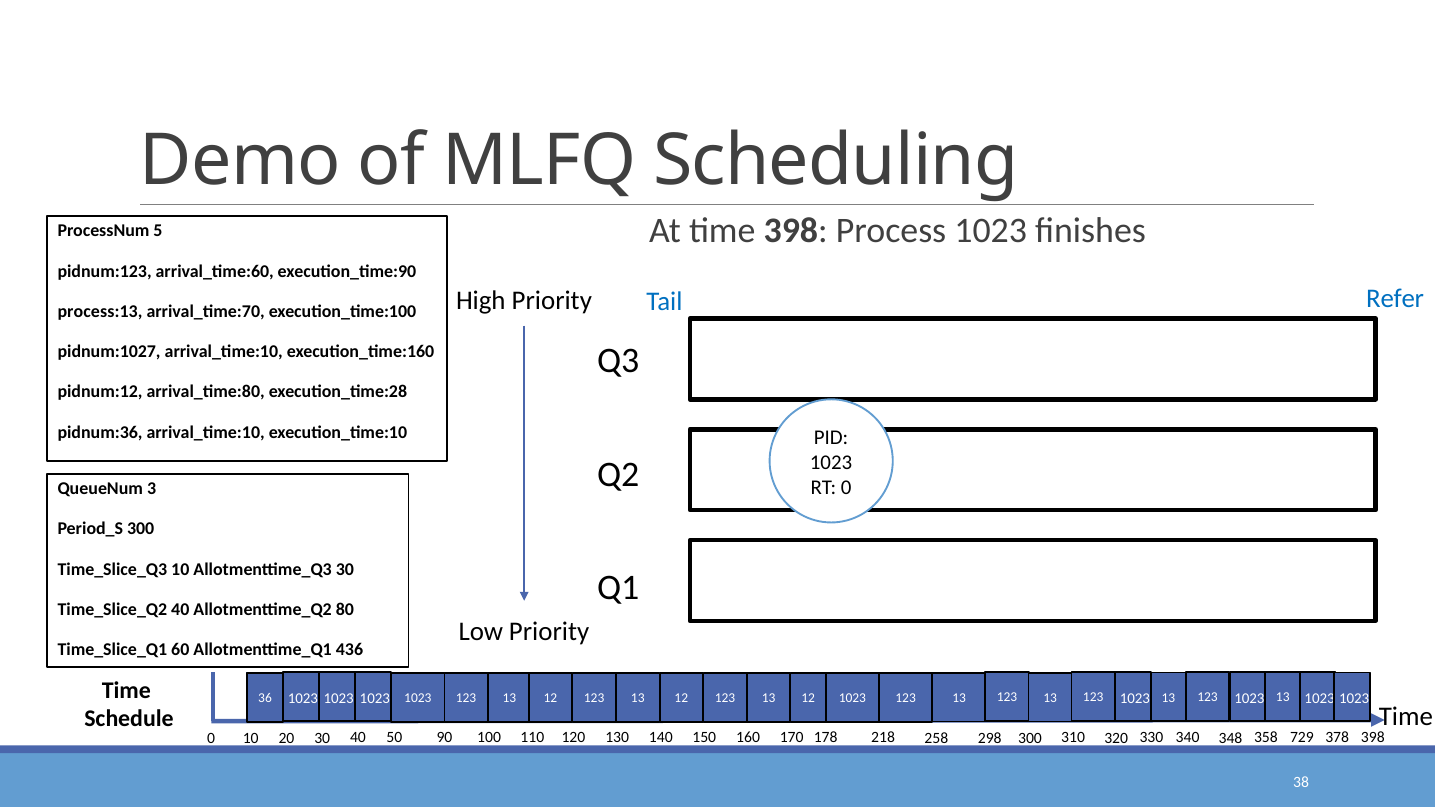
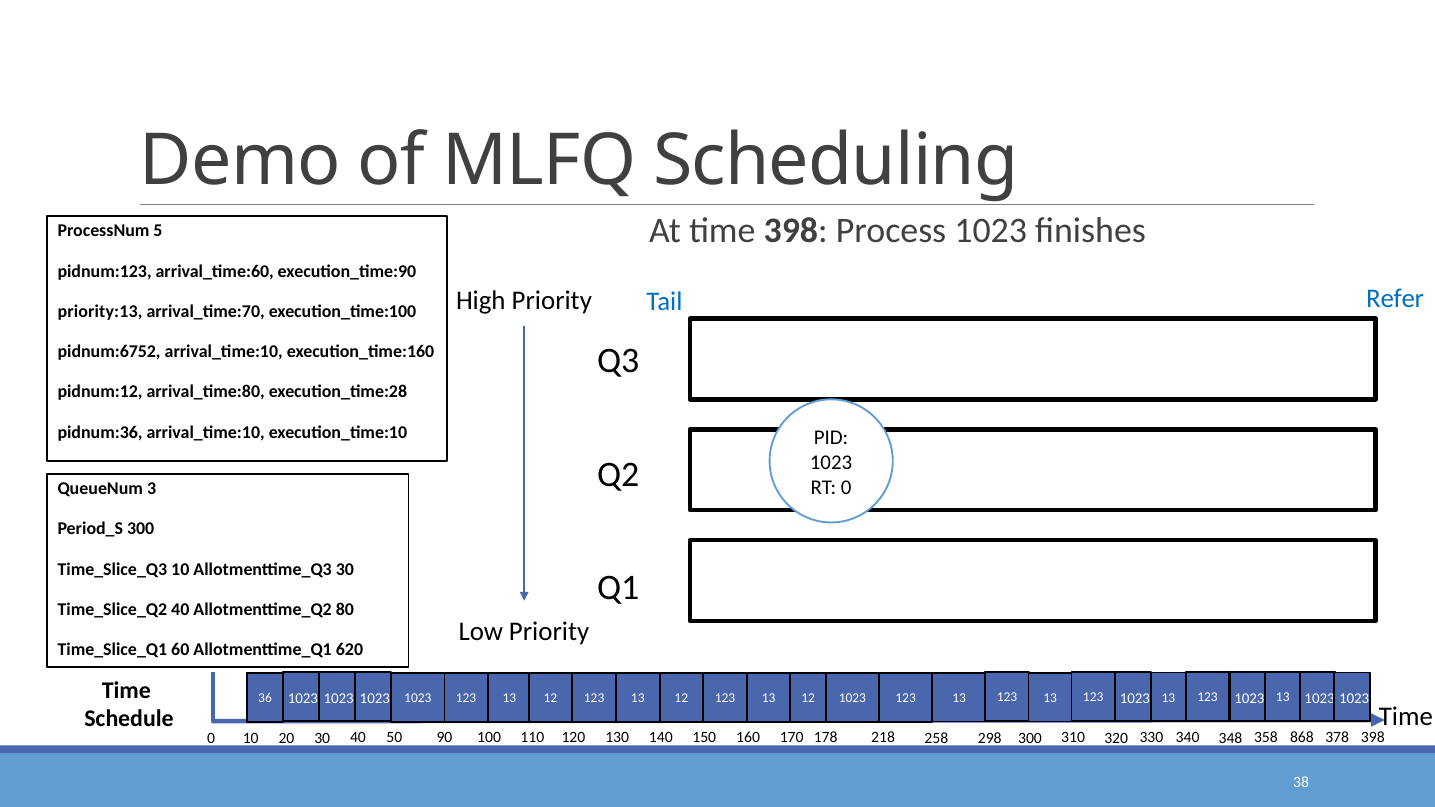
process:13: process:13 -> priority:13 (100, 312)
pidnum:1027: pidnum:1027 -> pidnum:6752 (109, 352)
436: 436 -> 620 (350, 650)
729: 729 -> 868 (1302, 737)
